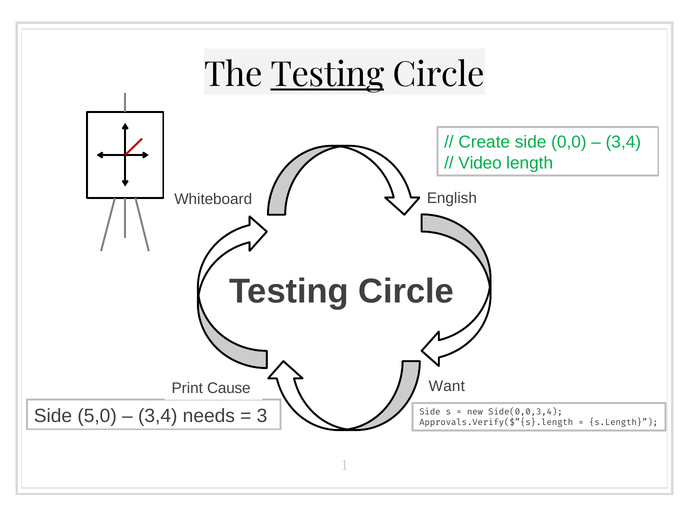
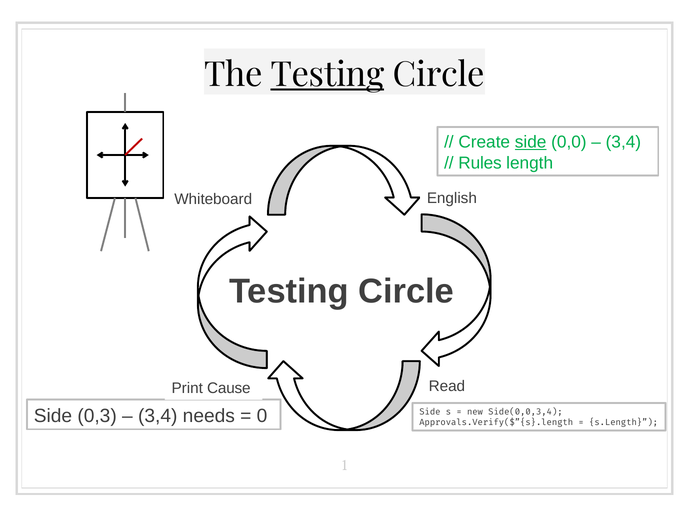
side underline: none -> present (531, 142)
Video: Video -> Rules (480, 163)
Want: Want -> Read (447, 386)
5,0: 5,0 -> 0,3 (97, 416)
3: 3 -> 0 (262, 416)
